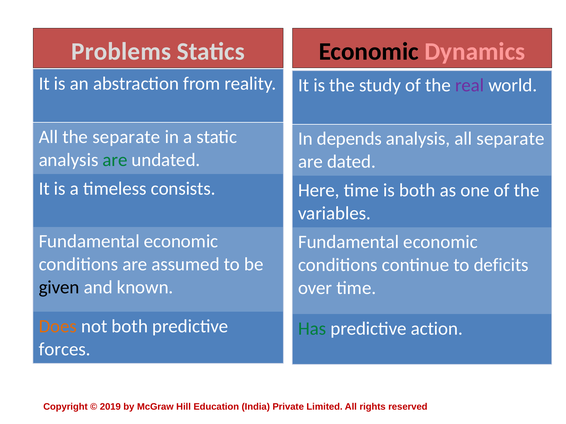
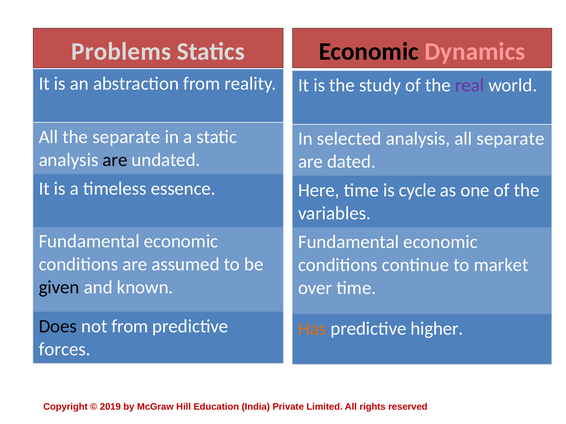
depends: depends -> selected (349, 139)
are colour: green -> black (115, 160)
consists: consists -> essence (183, 189)
is both: both -> cycle (417, 191)
deficits: deficits -> market (501, 265)
Does colour: orange -> black (58, 327)
not both: both -> from (130, 327)
Has colour: green -> orange (312, 329)
action: action -> higher (437, 329)
